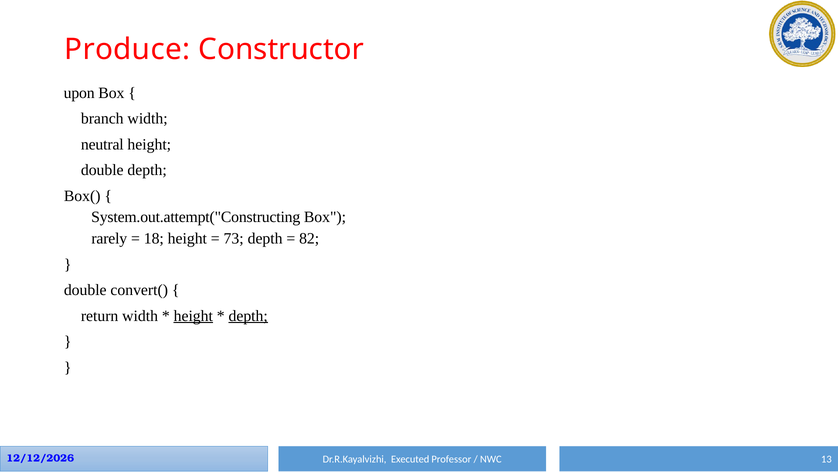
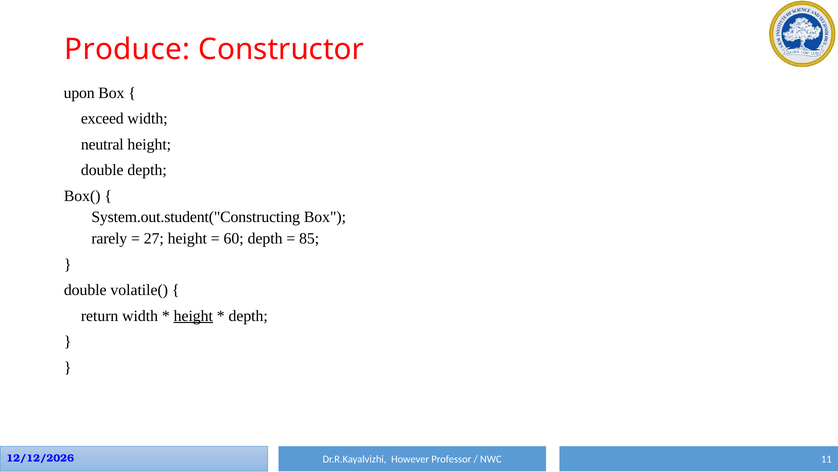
branch: branch -> exceed (102, 119)
System.out.attempt("Constructing: System.out.attempt("Constructing -> System.out.student("Constructing (196, 217)
18: 18 -> 27 (154, 238)
73: 73 -> 60 (234, 238)
82: 82 -> 85 (309, 238)
convert(: convert( -> volatile( (139, 290)
depth underline: present -> none (248, 315)
13: 13 -> 11 (826, 459)
Executed: Executed -> However (410, 459)
